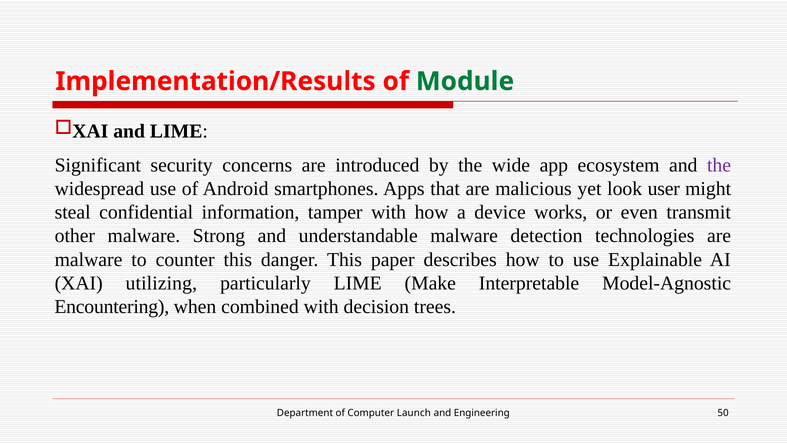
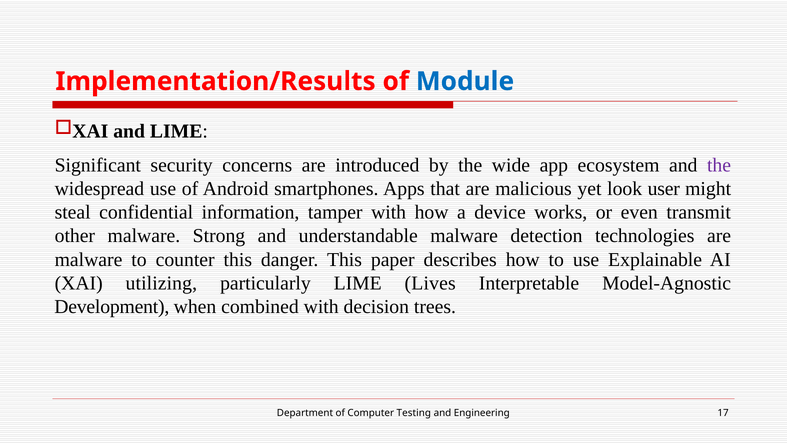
Module colour: green -> blue (465, 81)
Make: Make -> Lives (430, 283)
Encountering: Encountering -> Development (112, 307)
Launch: Launch -> Testing (414, 413)
50: 50 -> 17 (723, 413)
